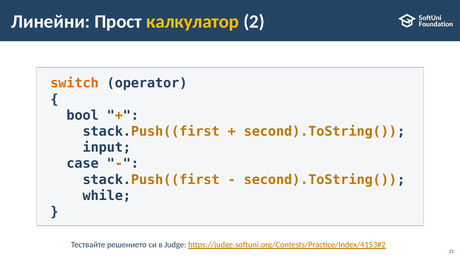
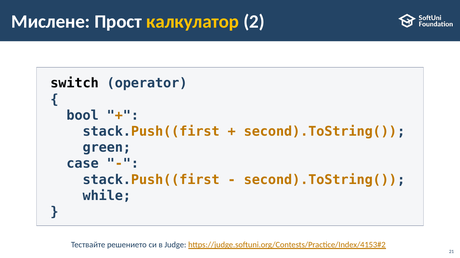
Линейни: Линейни -> Мислене (51, 22)
switch colour: orange -> black (75, 83)
input: input -> green (107, 148)
